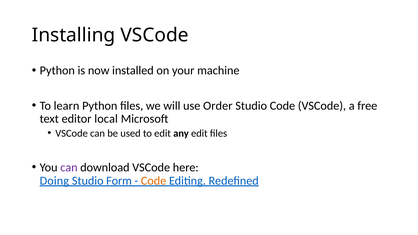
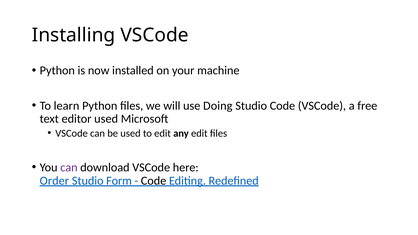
Order: Order -> Doing (218, 106)
editor local: local -> used (106, 119)
Doing: Doing -> Order (54, 181)
Code colour: orange -> black (154, 181)
